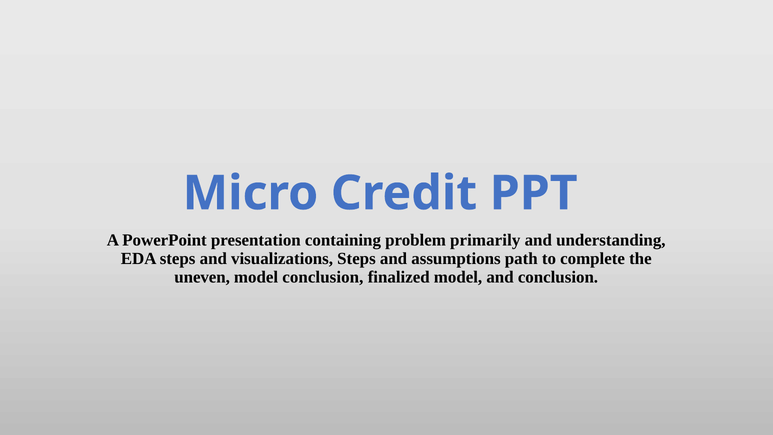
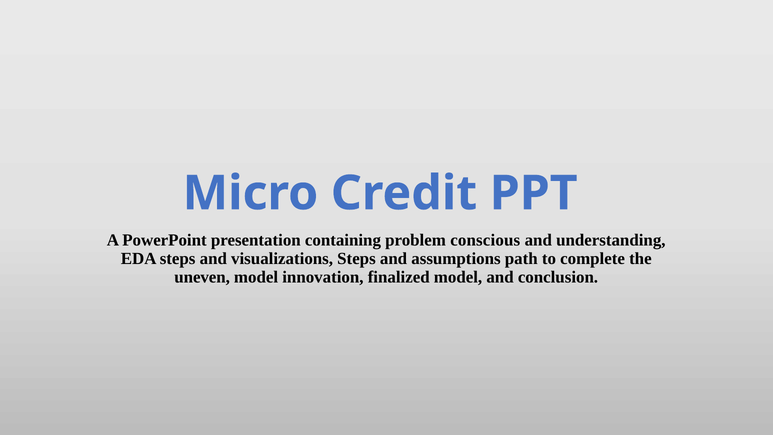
primarily: primarily -> conscious (485, 240)
model conclusion: conclusion -> innovation (323, 277)
